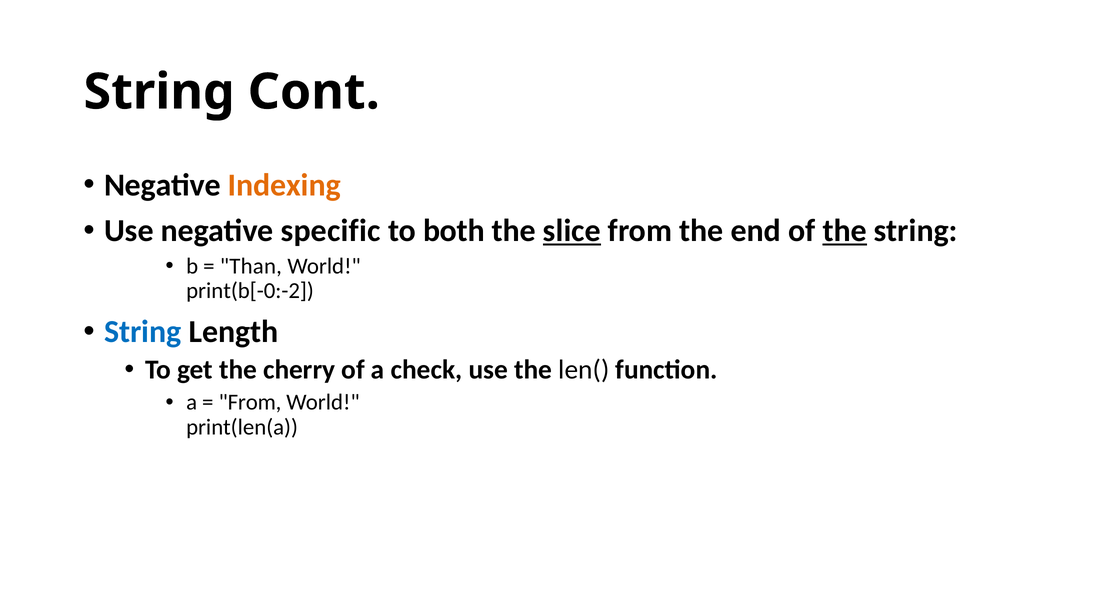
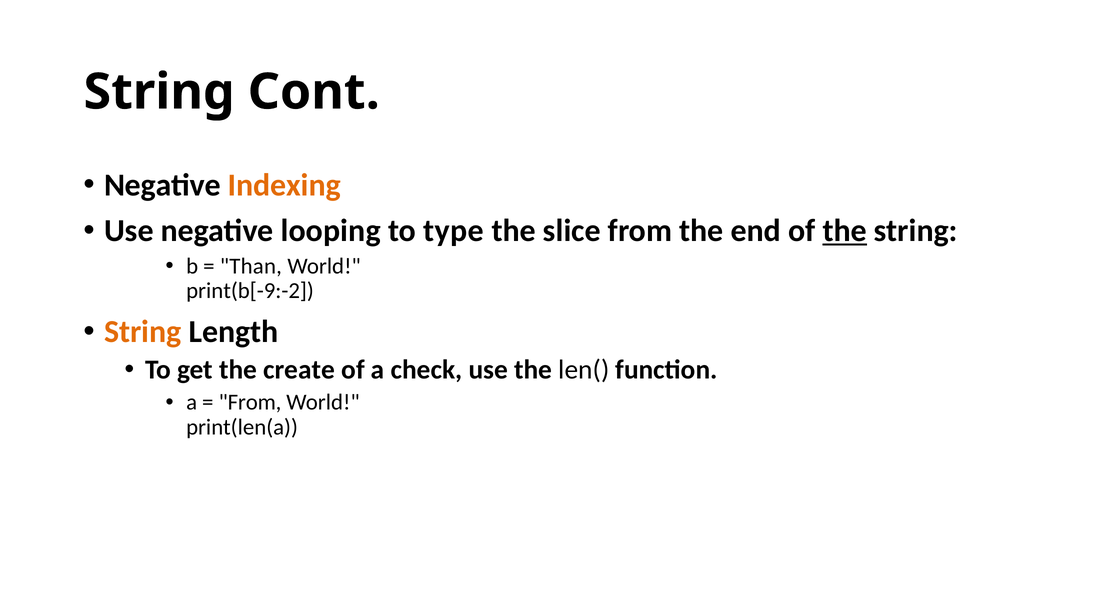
specific: specific -> looping (331, 231)
both: both -> type (454, 231)
slice underline: present -> none (572, 231)
print(b[-0:-2: print(b[-0:-2 -> print(b[-9:-2 (250, 291)
String colour: blue -> orange (143, 332)
cherry: cherry -> create (299, 370)
